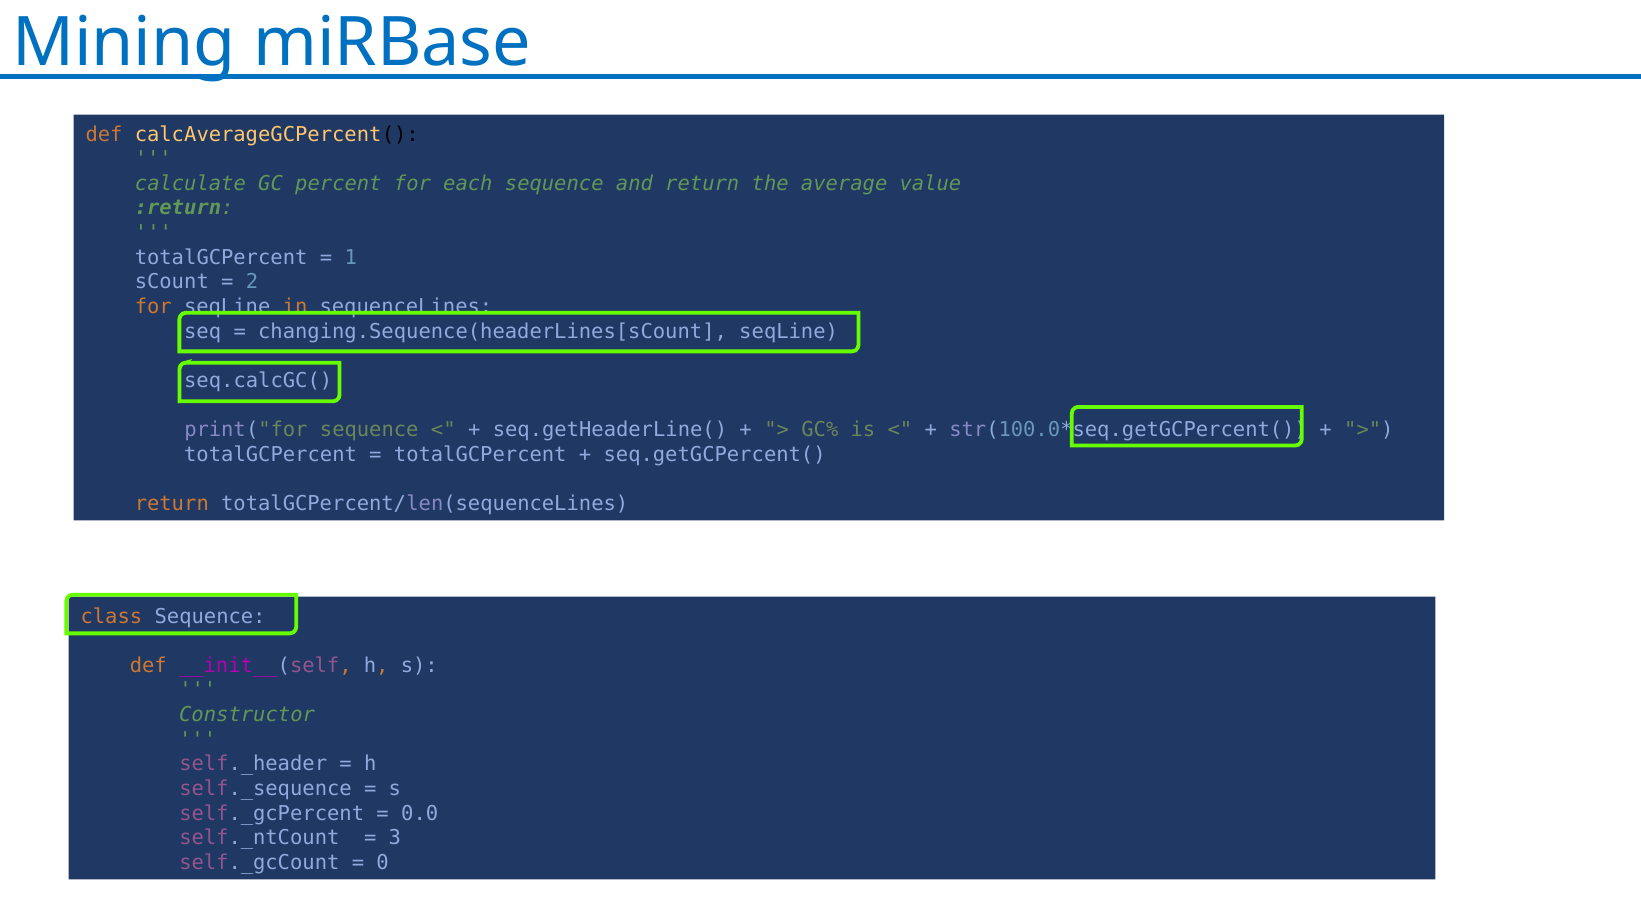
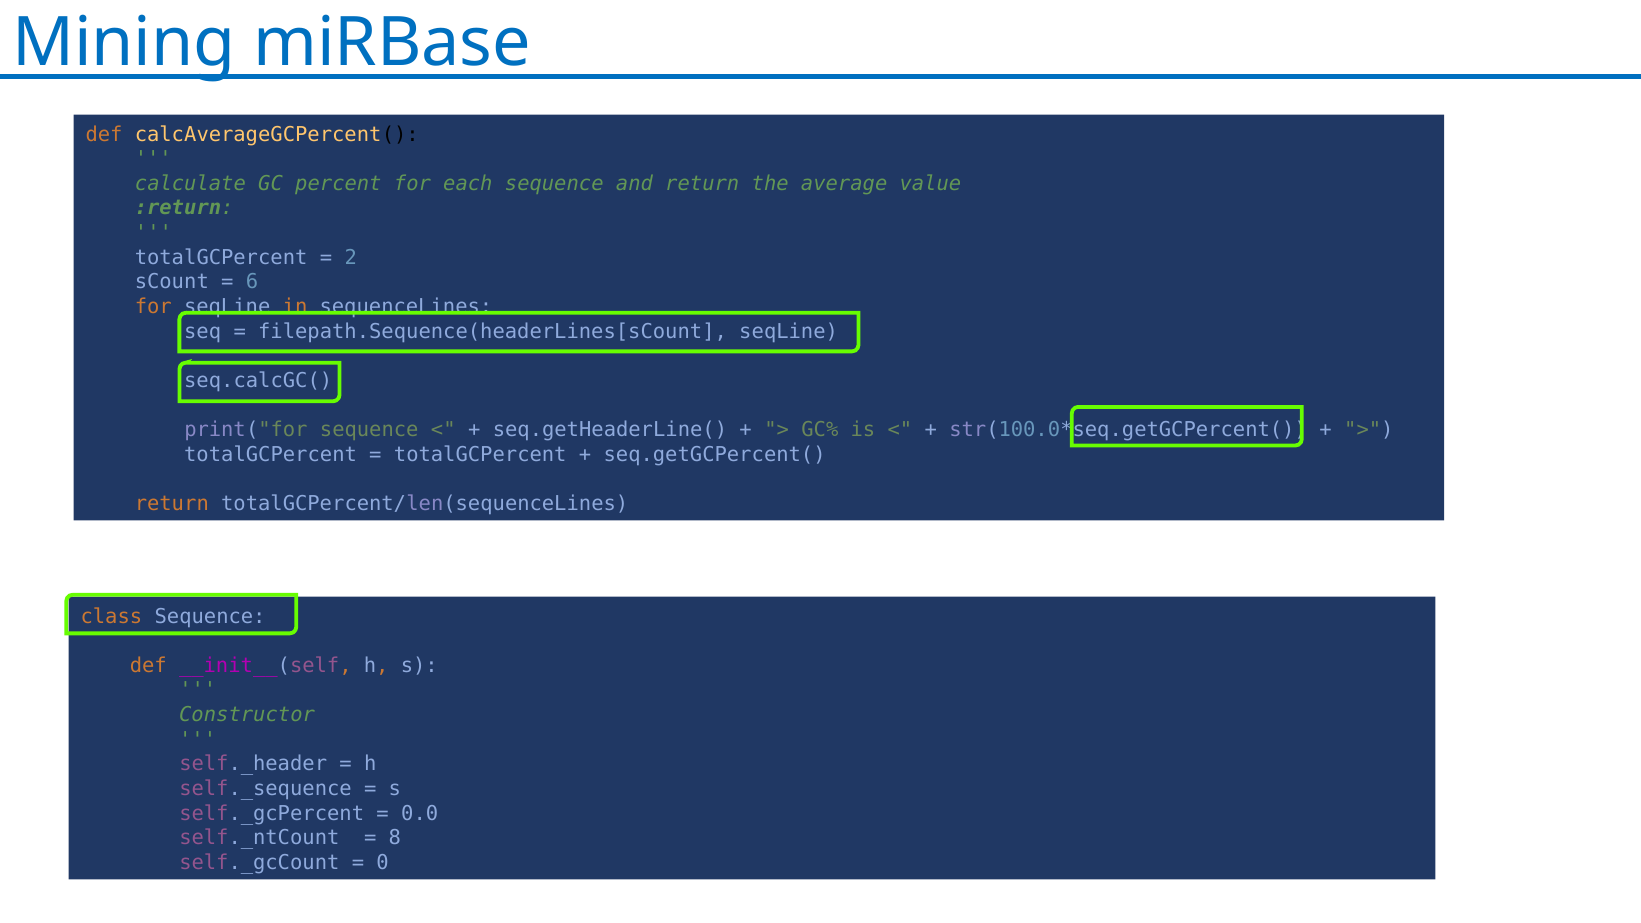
1: 1 -> 2 (351, 257)
2: 2 -> 6 (252, 282)
changing.Sequence(headerLines[sCount: changing.Sequence(headerLines[sCount -> filepath.Sequence(headerLines[sCount (493, 331)
3: 3 -> 8 (395, 838)
